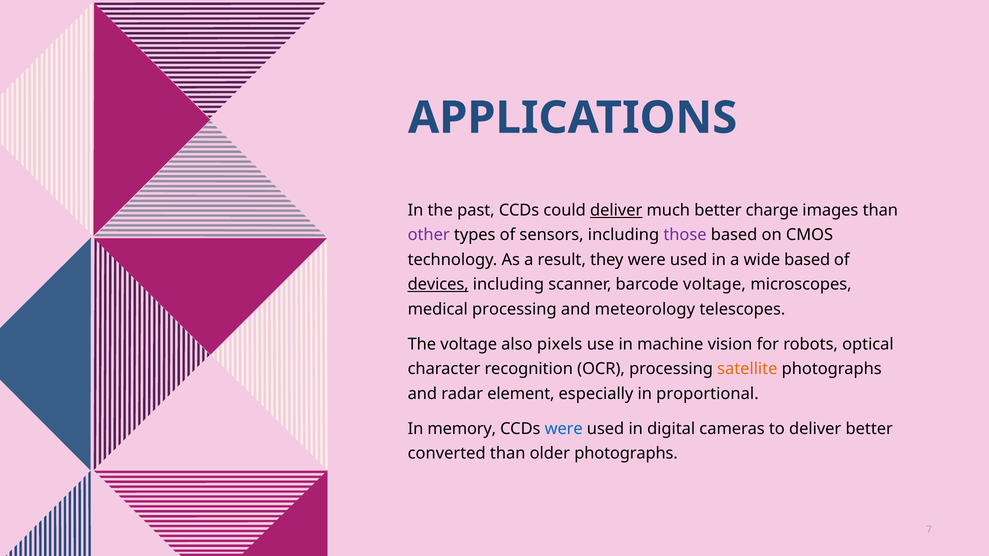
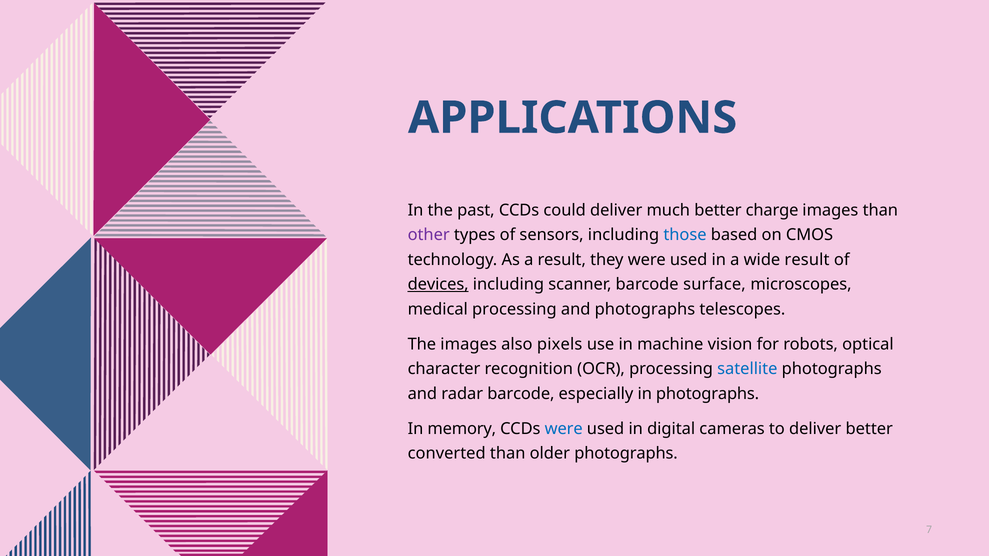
deliver underline: present -> none (616, 210)
those colour: purple -> blue (685, 235)
wide based: based -> result (807, 260)
barcode voltage: voltage -> surface (714, 285)
and meteorology: meteorology -> photographs (645, 309)
The voltage: voltage -> images (469, 344)
satellite colour: orange -> blue (747, 369)
radar element: element -> barcode (521, 394)
in proportional: proportional -> photographs (708, 394)
